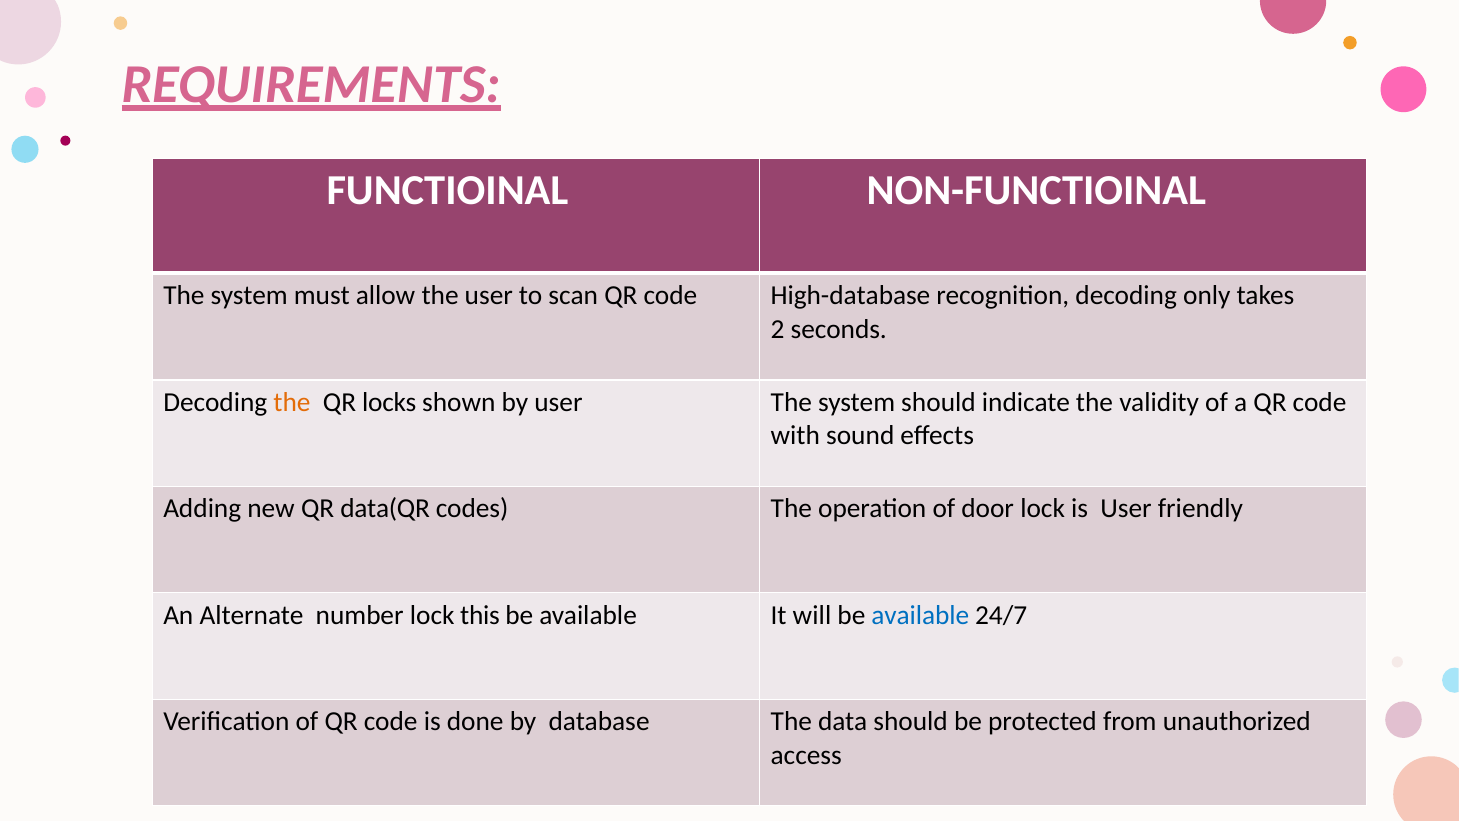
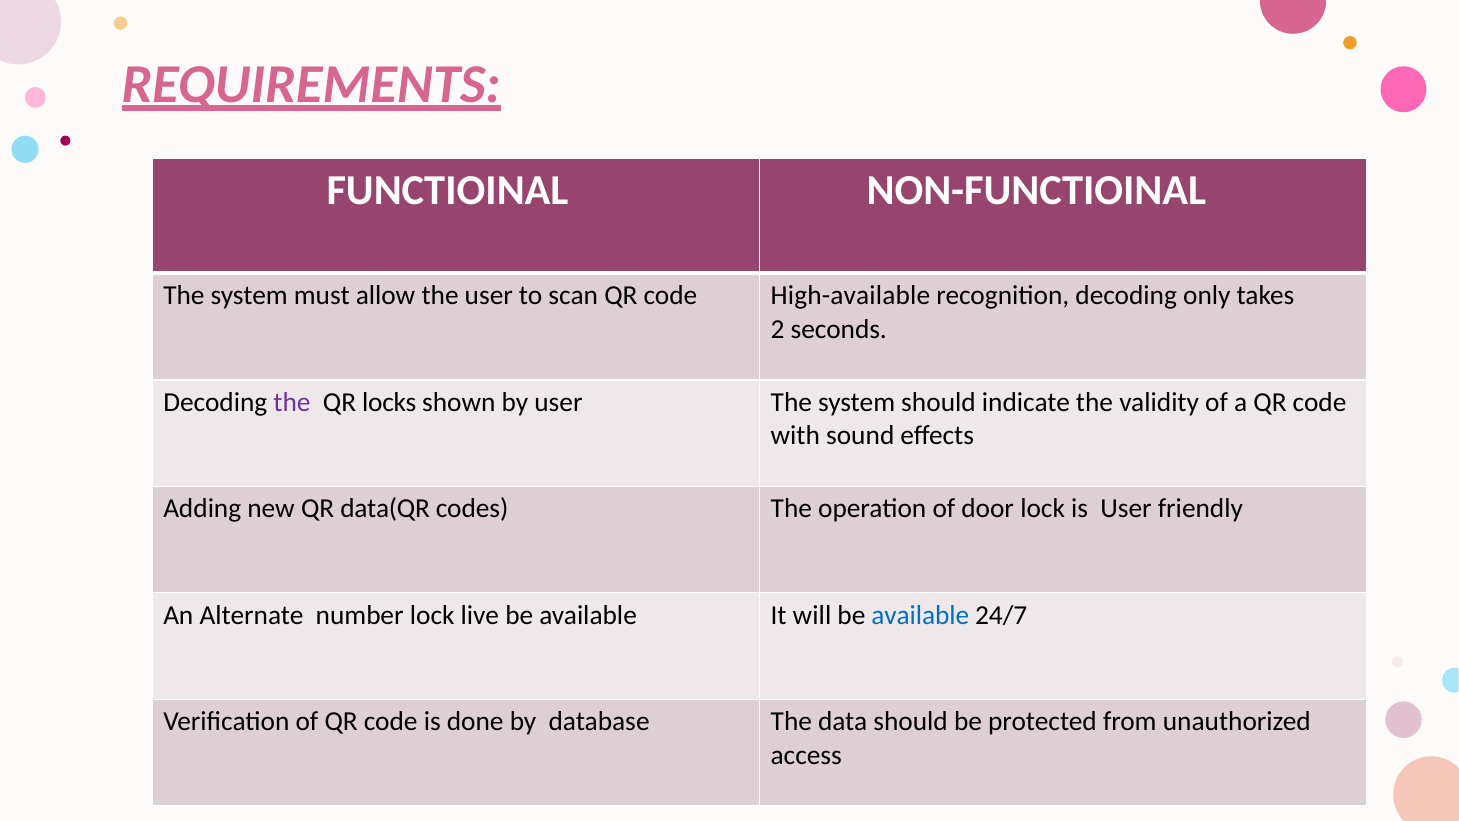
High-database: High-database -> High-available (850, 296)
the colour: orange -> purple (292, 402)
this: this -> live (480, 615)
